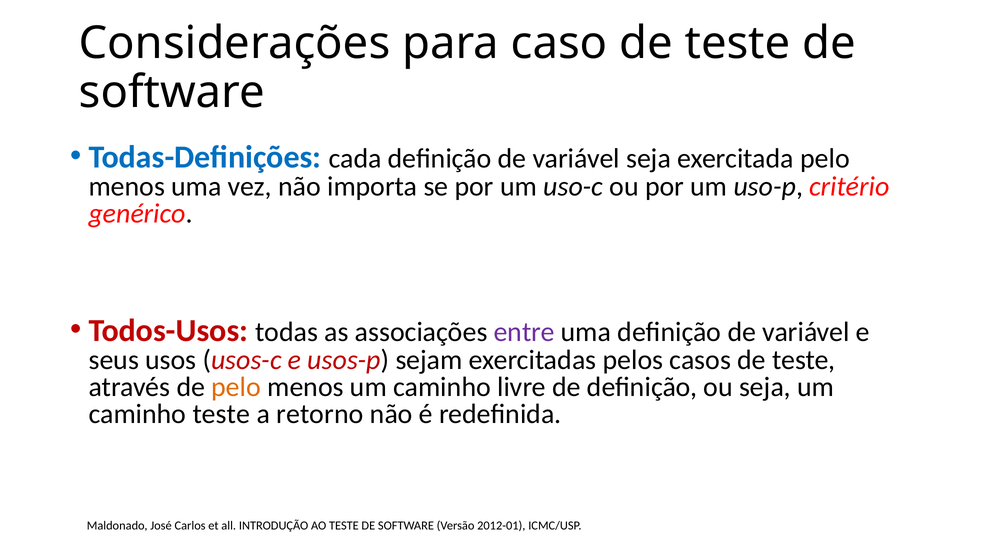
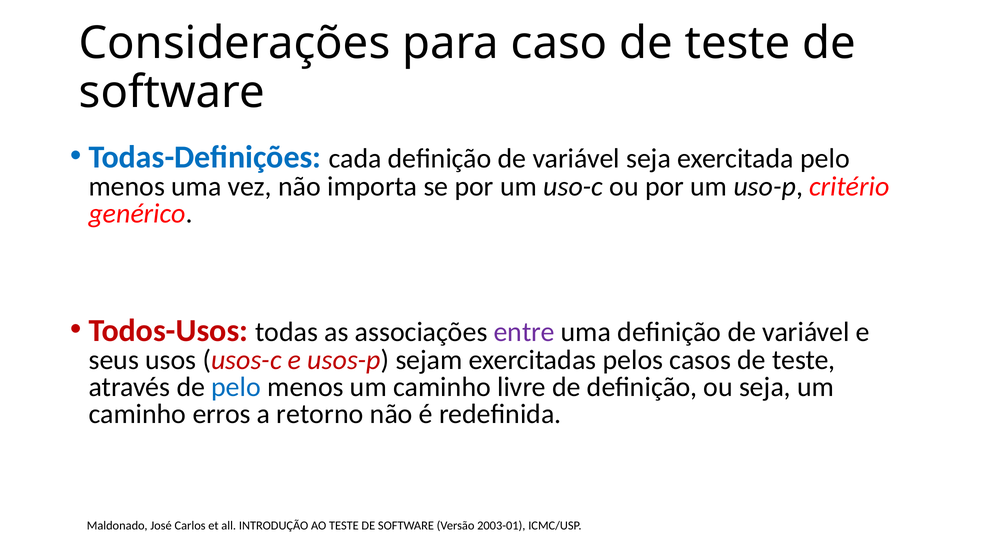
pelo colour: orange -> blue (236, 387)
caminho teste: teste -> erros (222, 414)
2012-01: 2012-01 -> 2003-01 (501, 525)
